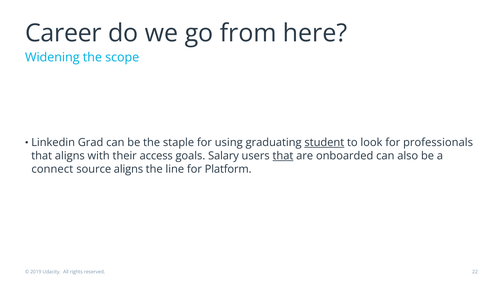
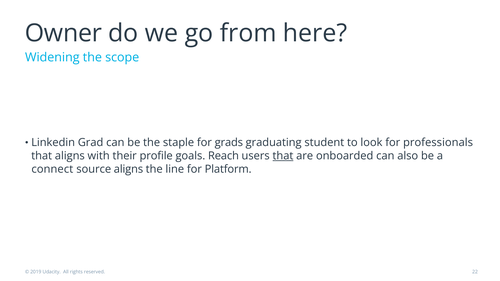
Career: Career -> Owner (63, 33)
using: using -> grads (229, 143)
student underline: present -> none (324, 143)
access: access -> profile (156, 156)
Salary: Salary -> Reach (223, 156)
